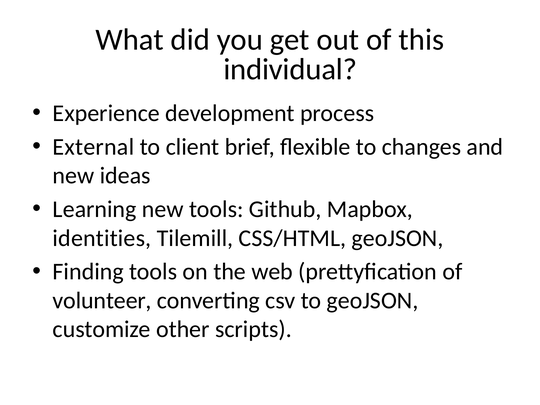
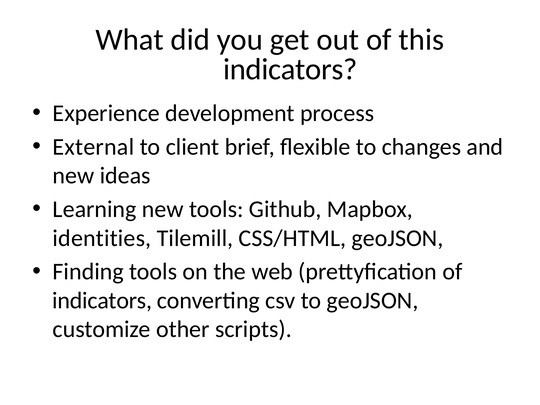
individual: individual -> indicators (290, 69)
volunteer: volunteer -> indicators (102, 301)
